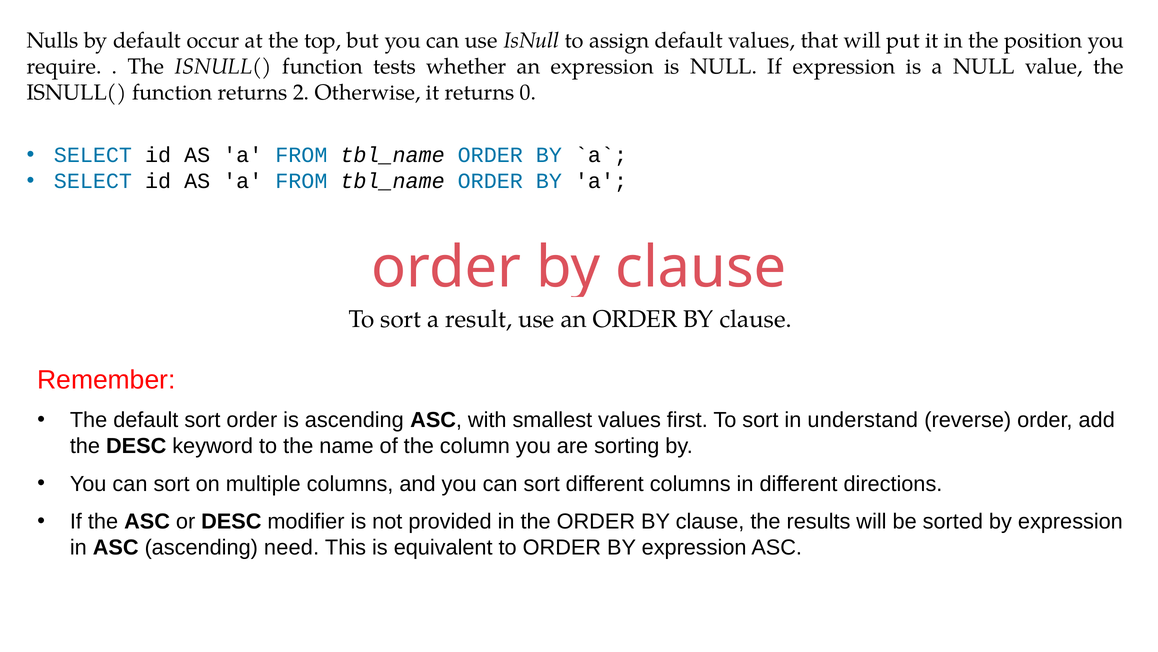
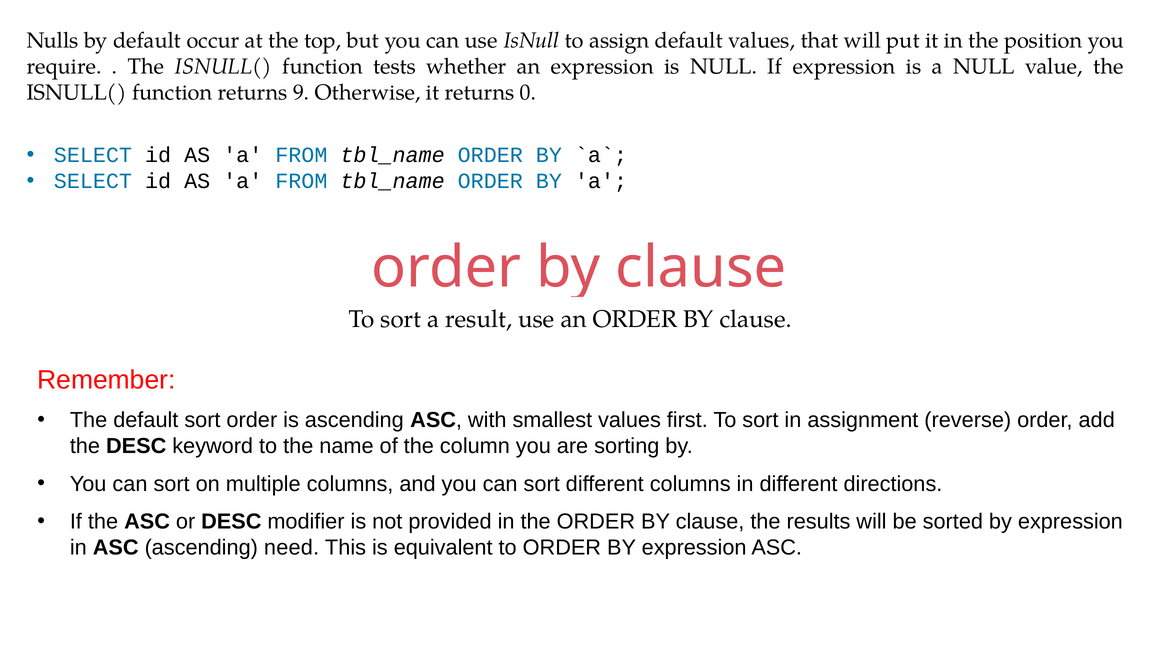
2: 2 -> 9 (301, 93)
understand: understand -> assignment (863, 420)
